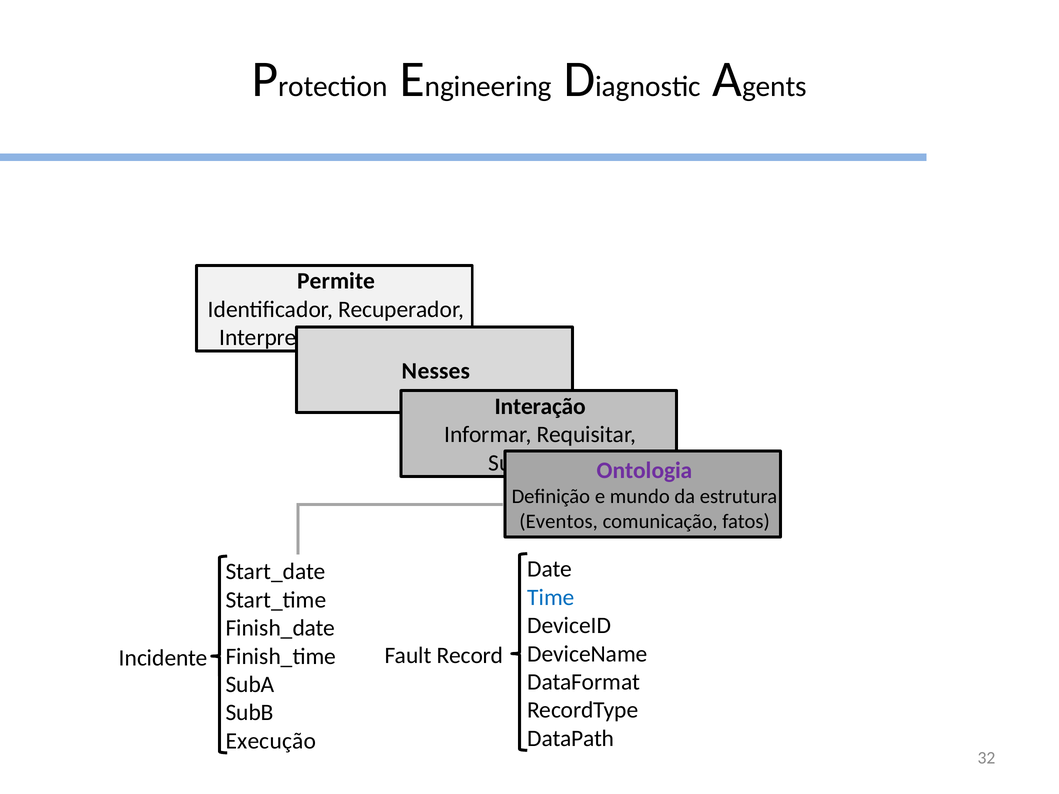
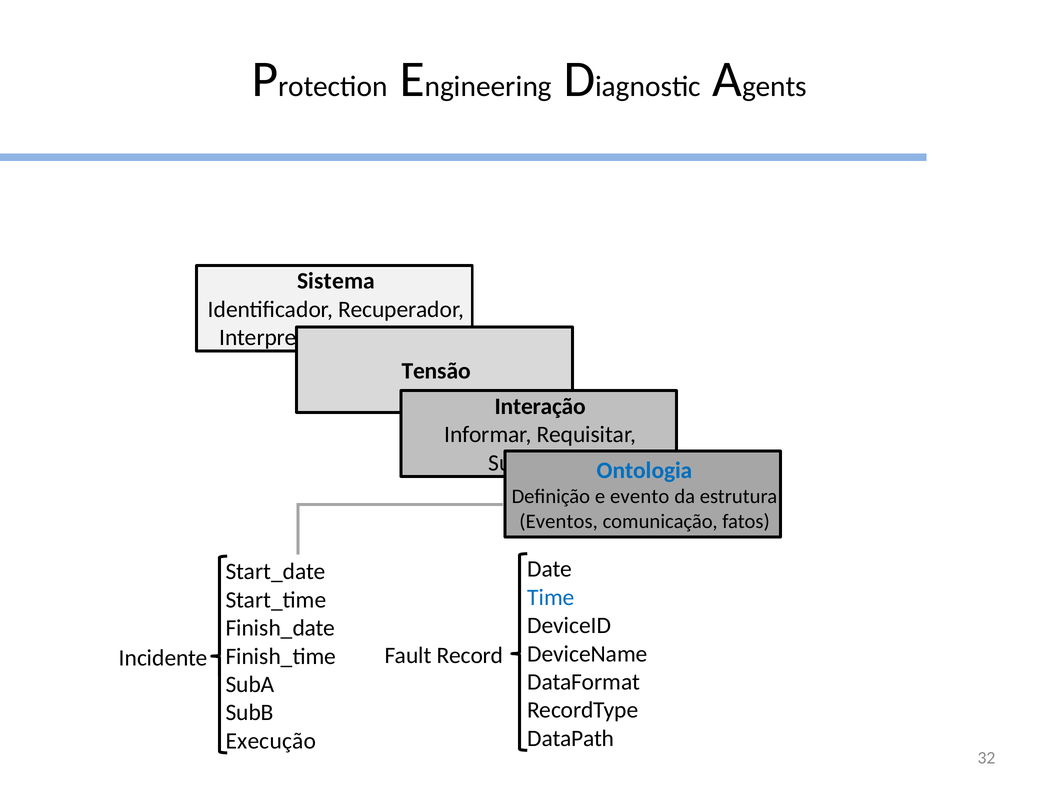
Permite: Permite -> Sistema (336, 281)
Nesses: Nesses -> Tensão (436, 371)
Ontologia colour: purple -> blue (645, 471)
mundo: mundo -> evento (640, 497)
